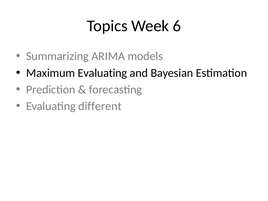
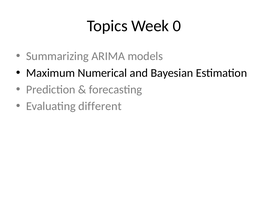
6: 6 -> 0 (177, 26)
Maximum Evaluating: Evaluating -> Numerical (102, 73)
